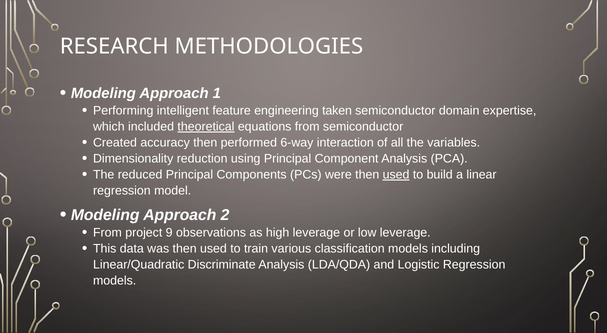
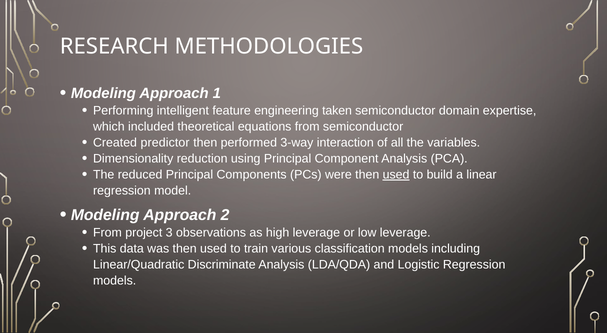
theoretical underline: present -> none (206, 127)
accuracy: accuracy -> predictor (165, 143)
6-way: 6-way -> 3-way (297, 143)
9: 9 -> 3 (169, 232)
